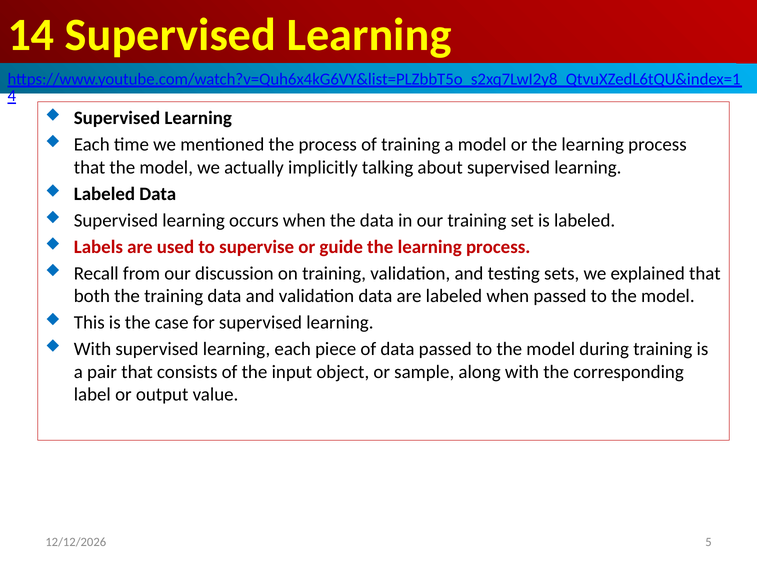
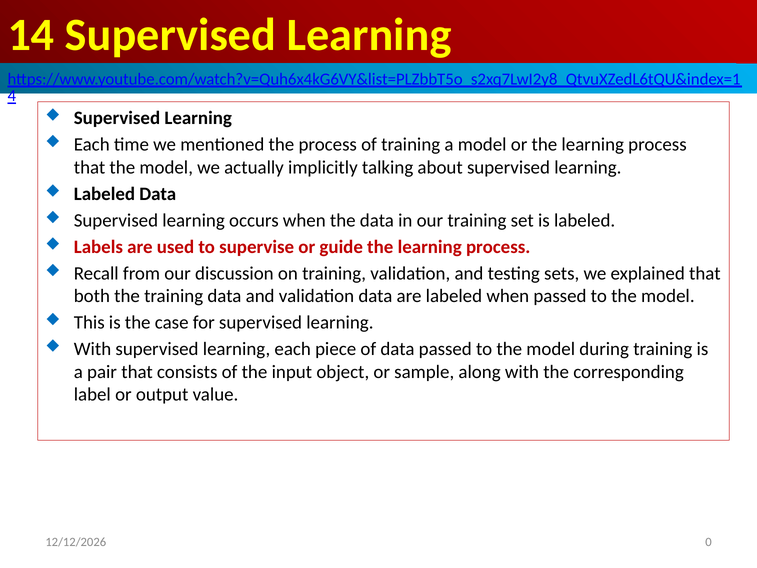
5: 5 -> 0 (708, 542)
